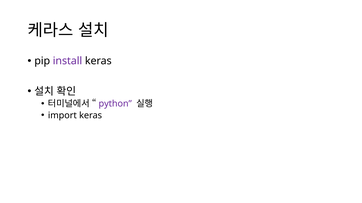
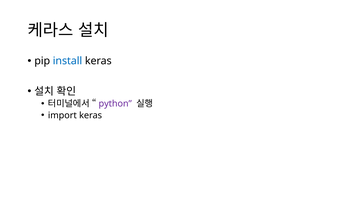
install colour: purple -> blue (67, 61)
